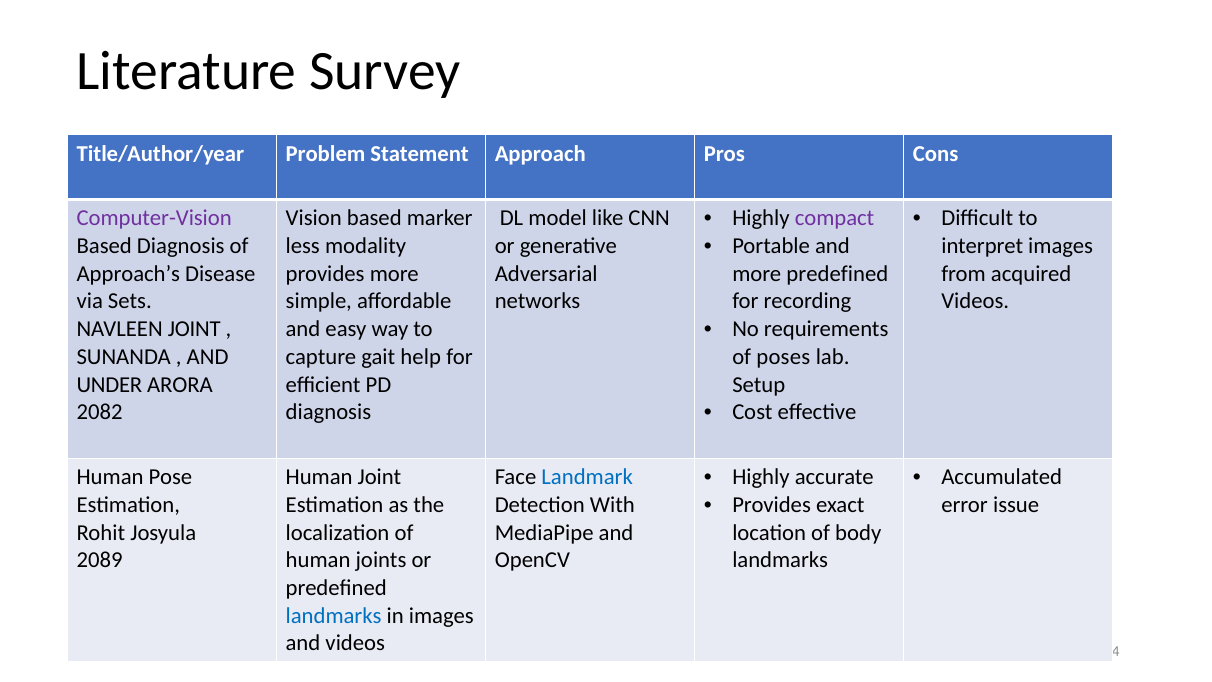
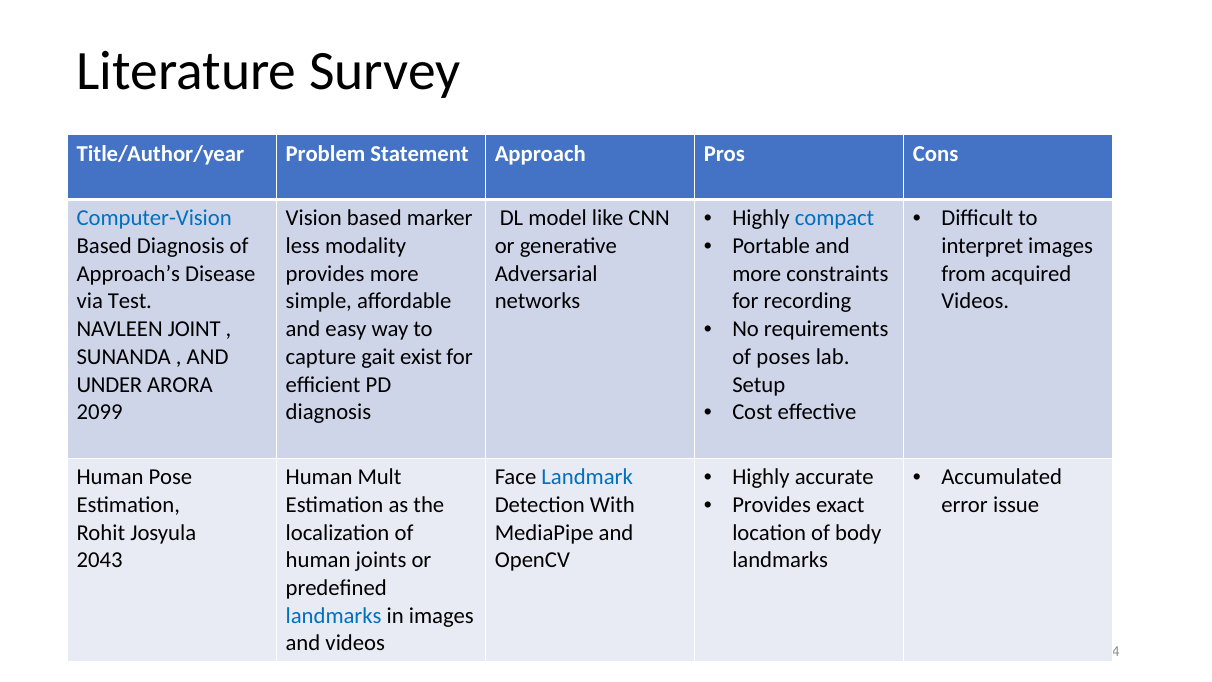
compact colour: purple -> blue (835, 218)
Computer-Vision colour: purple -> blue (154, 218)
more predefined: predefined -> constraints (837, 274)
Sets: Sets -> Test (130, 301)
help: help -> exist (421, 357)
2082: 2082 -> 2099 (100, 412)
Human Joint: Joint -> Mult (380, 477)
2089: 2089 -> 2043 (100, 560)
